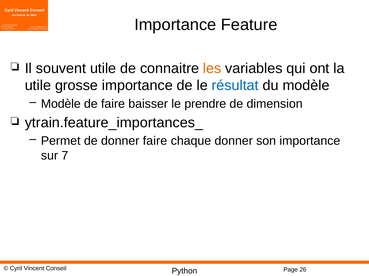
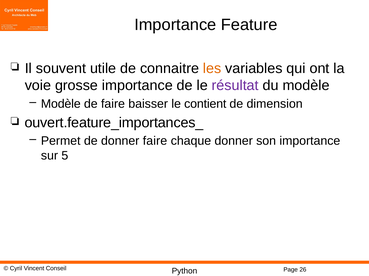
utile: utile -> voie (38, 86)
résultat colour: blue -> purple (235, 86)
prendre: prendre -> contient (205, 104)
ytrain.feature_importances_: ytrain.feature_importances_ -> ouvert.feature_importances_ (114, 123)
7: 7 -> 5 (65, 156)
